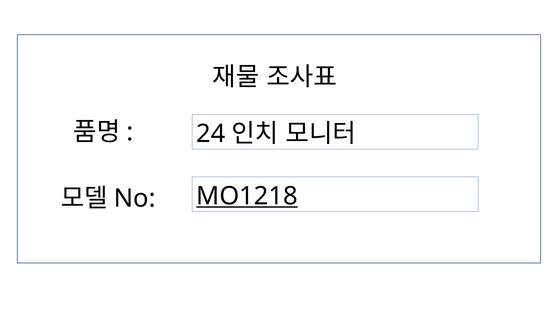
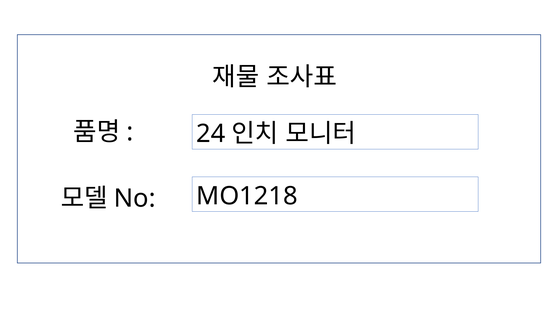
MO1218 underline: present -> none (247, 196)
